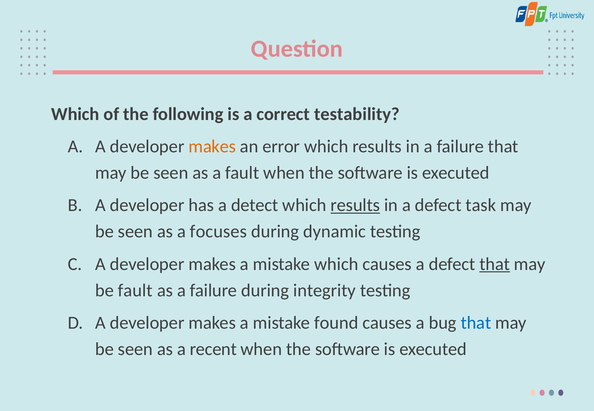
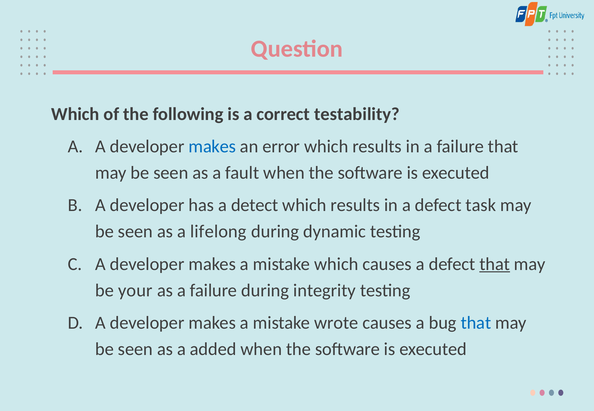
makes colour: orange -> blue (212, 147)
results underline: present -> none (355, 205)
focuses: focuses -> lifelong (218, 232)
be fault: fault -> your (135, 290)
found: found -> wrote (336, 323)
recent: recent -> added (213, 349)
